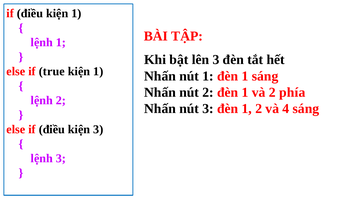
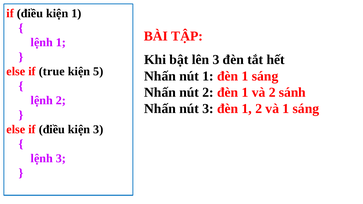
1: 1 -> 5 (98, 71)
phía: phía -> sánh (292, 92)
và 4: 4 -> 1 (286, 109)
